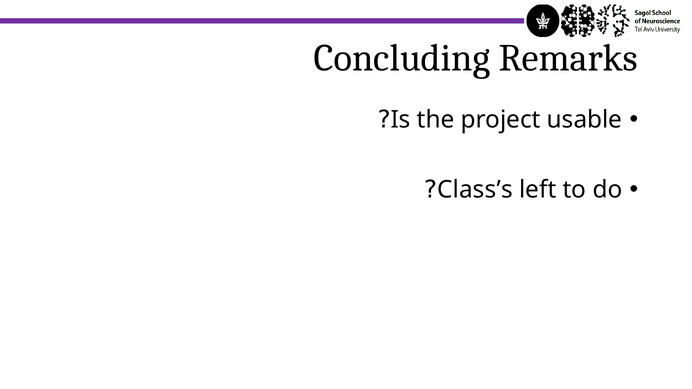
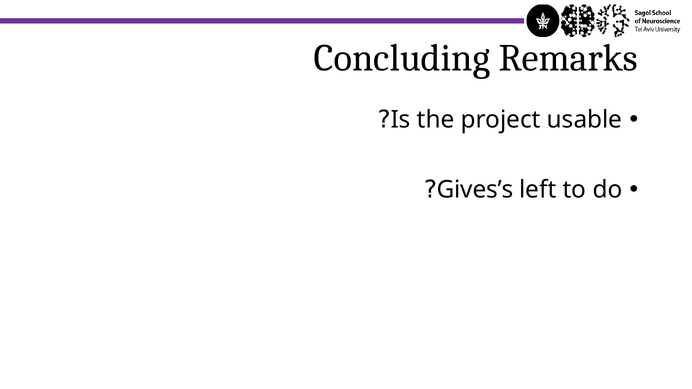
Class’s: Class’s -> Gives’s (475, 190)
